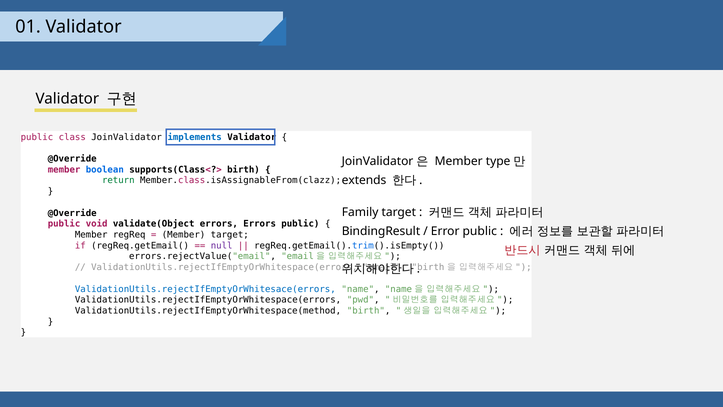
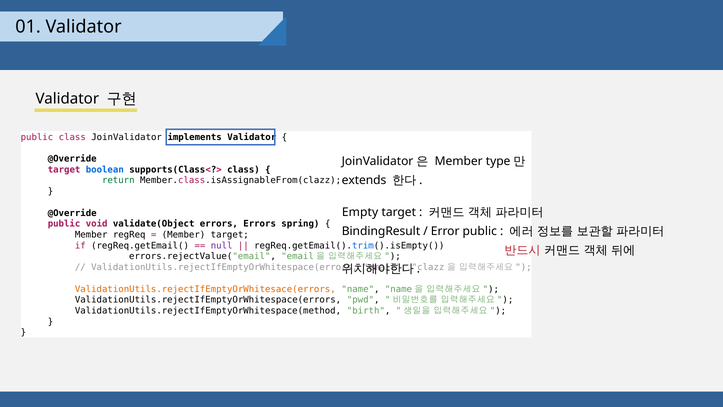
implements colour: blue -> black (195, 137)
member: member -> target (64, 170)
supports(Class<?> birth: birth -> class (243, 170)
Family: Family -> Empty (360, 212)
Errors public: public -> spring (300, 224)
birth: birth -> clazz (428, 267)
ValidationUtils.rejectIfEmptyOrWhitesace(errors colour: blue -> orange (205, 289)
